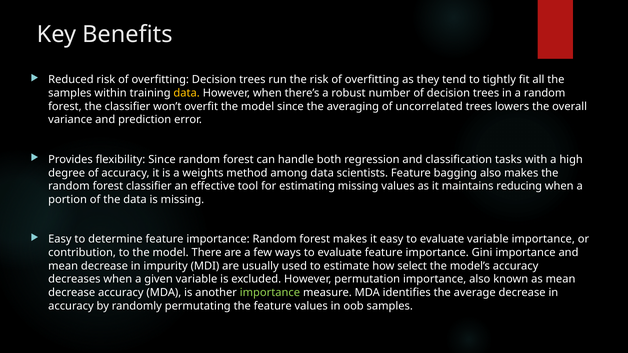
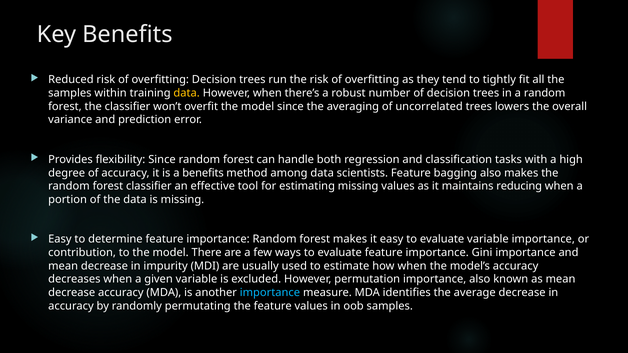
a weights: weights -> benefits (203, 173)
how select: select -> when (412, 266)
importance colour: light green -> light blue (270, 293)
